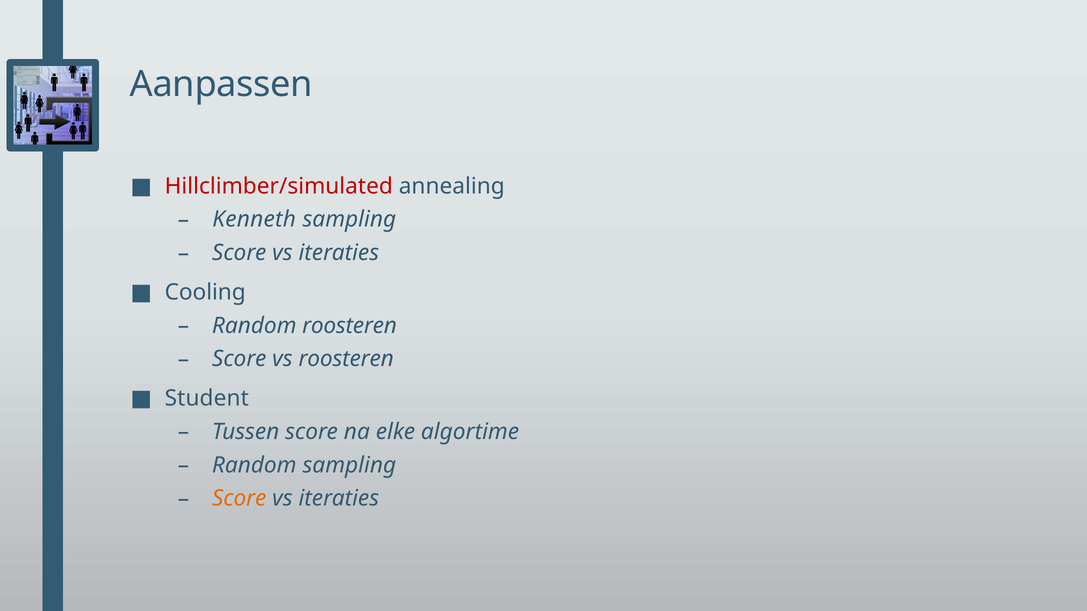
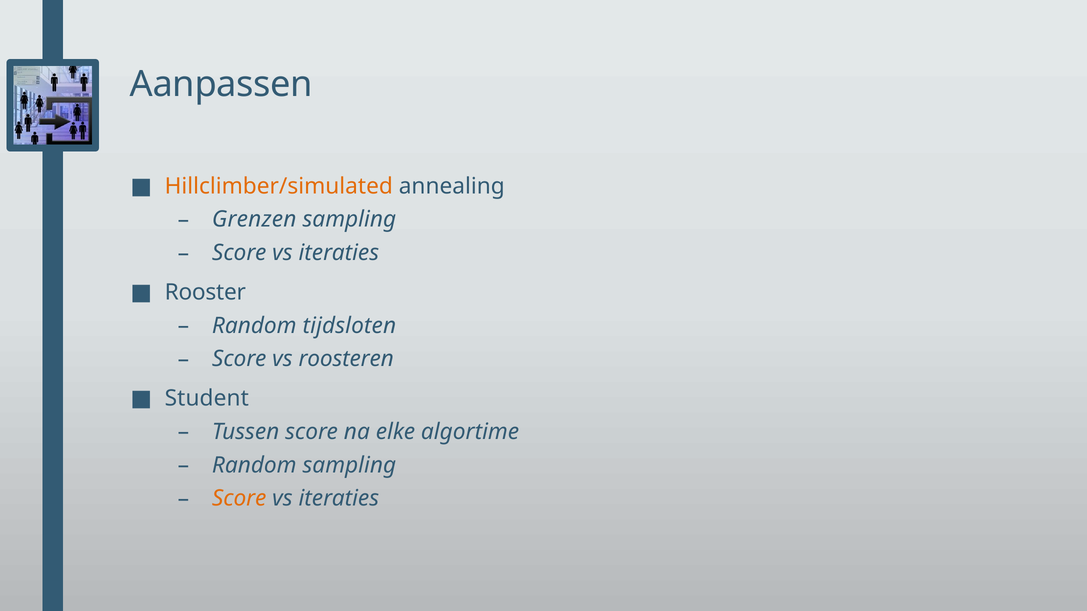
Hillclimber/simulated colour: red -> orange (279, 186)
Kenneth: Kenneth -> Grenzen (254, 220)
Cooling: Cooling -> Rooster (205, 292)
Random roosteren: roosteren -> tijdsloten (349, 326)
